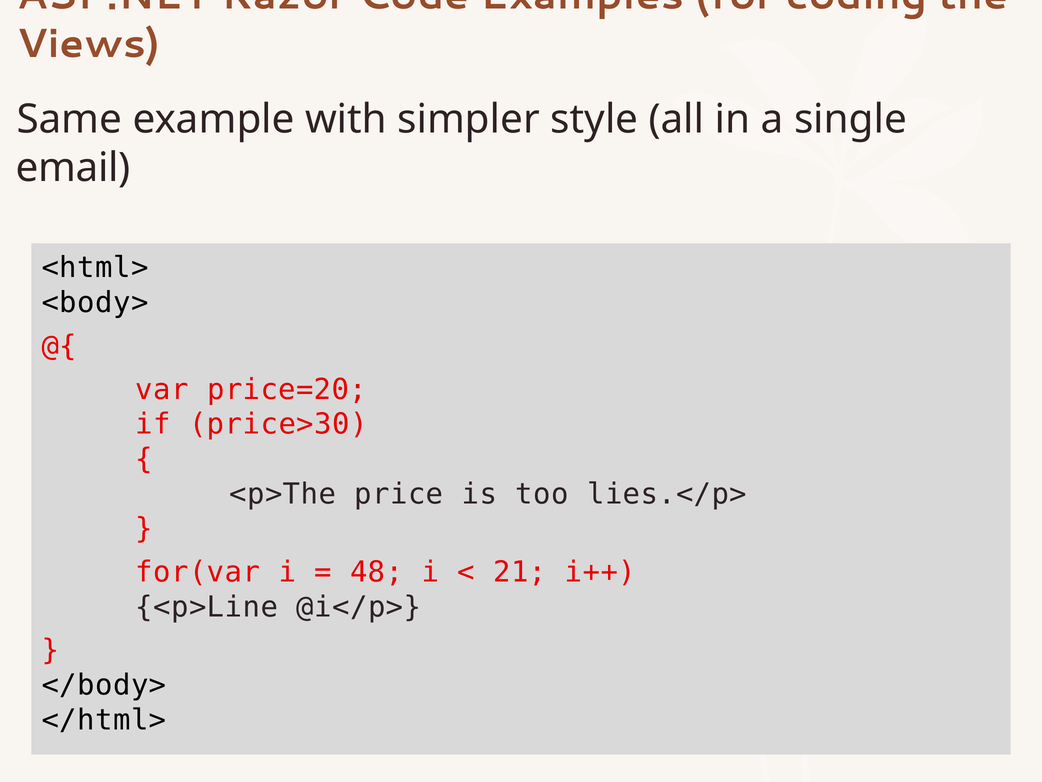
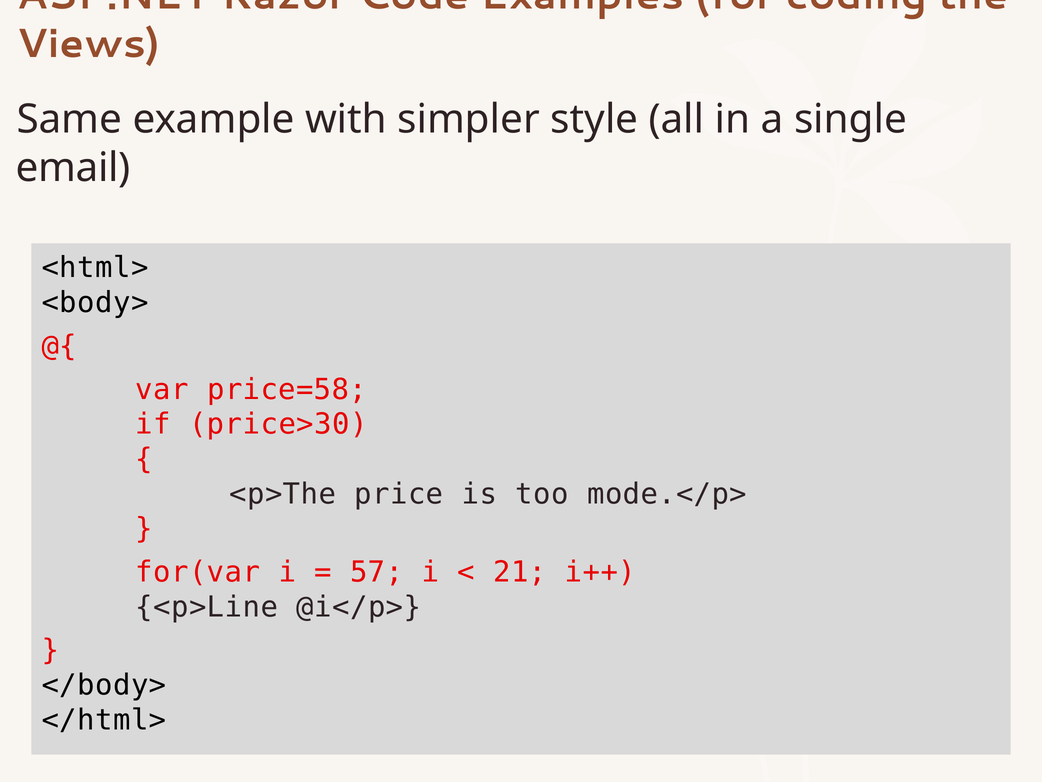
price=20: price=20 -> price=58 (287, 389)
lies.</p>: lies.</p> -> mode.</p> (667, 494)
48: 48 -> 57 (377, 572)
